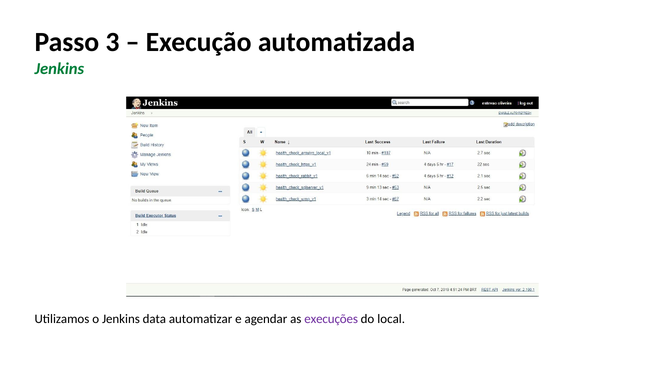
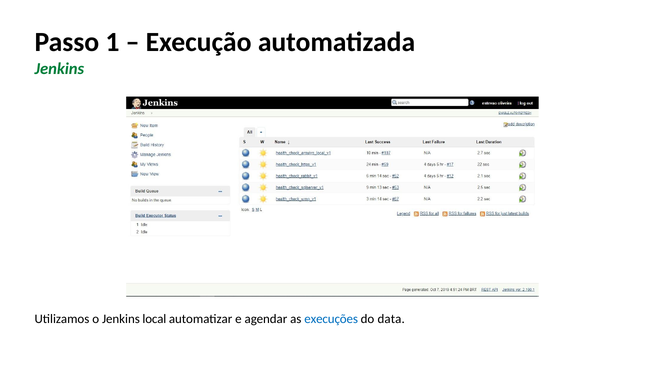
3: 3 -> 1 (112, 42)
data: data -> local (154, 319)
execuções colour: purple -> blue (331, 319)
local: local -> data (391, 319)
